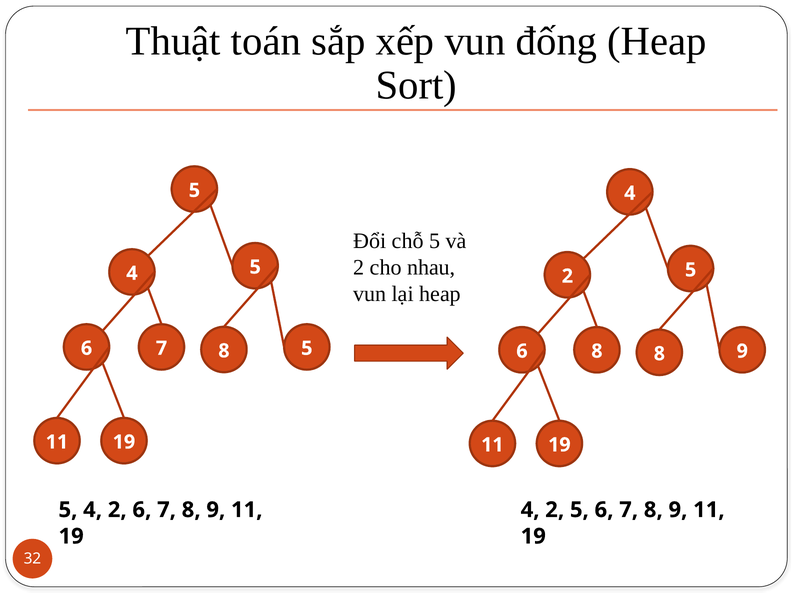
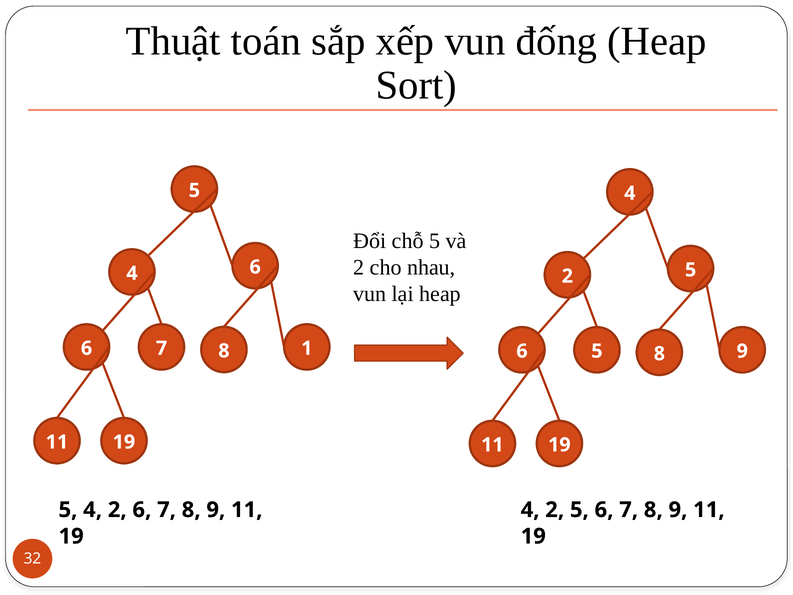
4 5: 5 -> 6 (255, 267)
8 5: 5 -> 1 (307, 348)
6 8: 8 -> 5 (597, 351)
